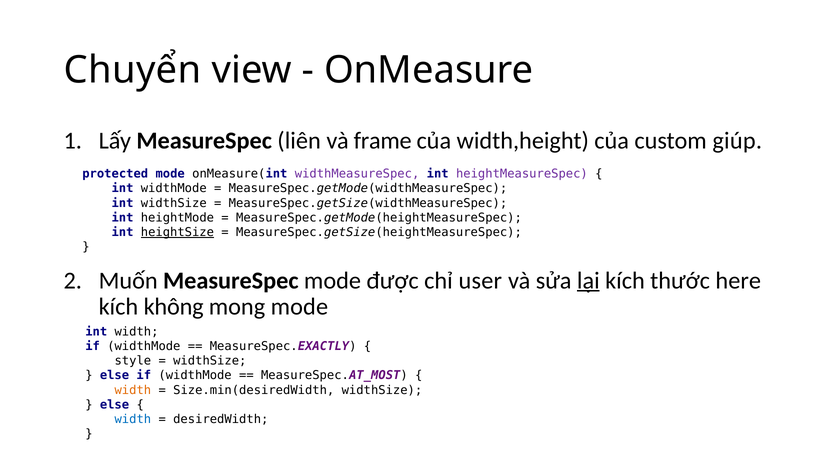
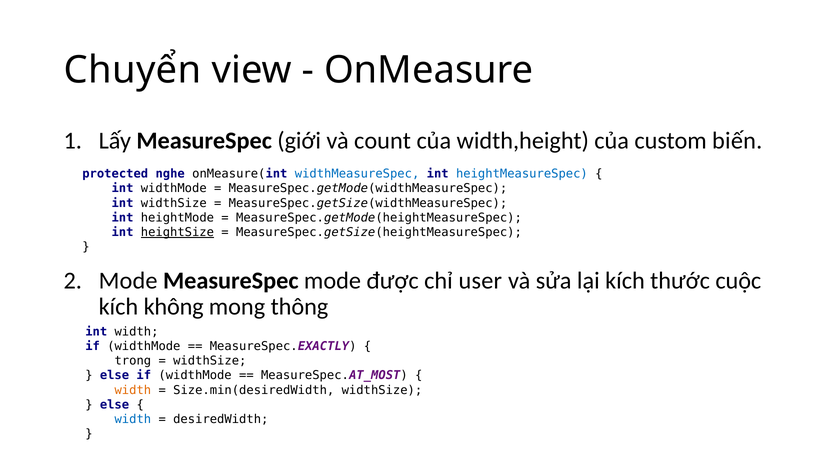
liên: liên -> giới (299, 141)
frame: frame -> count (383, 141)
giúp: giúp -> biến (737, 141)
protected mode: mode -> nghe (170, 174)
widthMeasureSpec colour: purple -> blue (357, 174)
heightMeasureSpec colour: purple -> blue (522, 174)
Muốn: Muốn -> Mode (128, 280)
lại underline: present -> none (588, 280)
here: here -> cuộc (738, 280)
mong mode: mode -> thông (299, 306)
style: style -> trong (133, 361)
